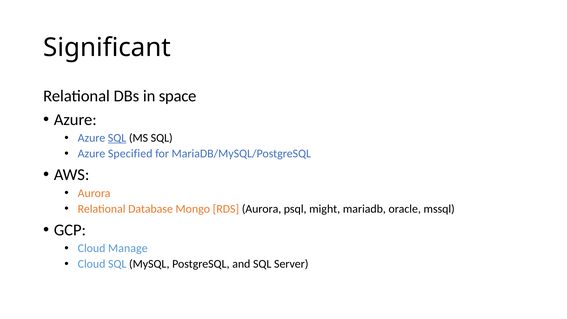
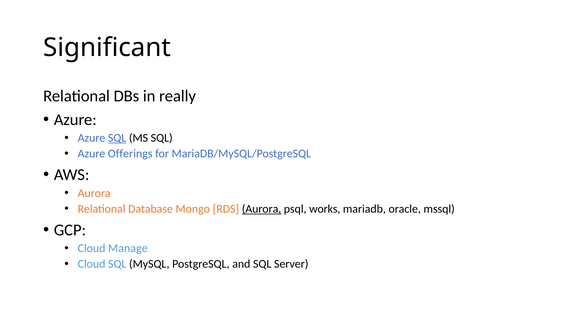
space: space -> really (178, 96)
Specified: Specified -> Offerings (130, 154)
Aurora underline: none -> present (262, 209)
might: might -> works (325, 209)
